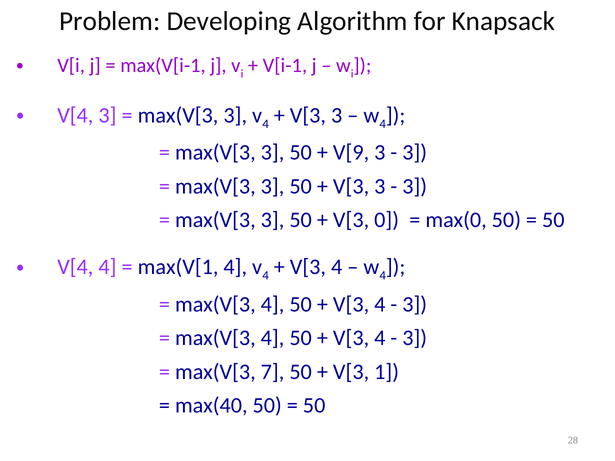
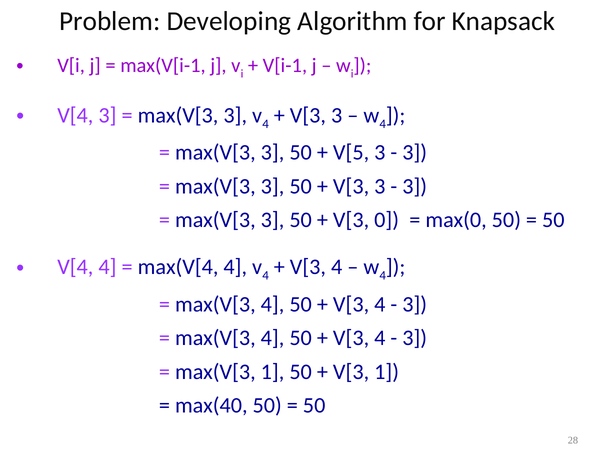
V[9: V[9 -> V[5 (351, 153)
max(V[1: max(V[1 -> max(V[4 (178, 267)
max(V[3 7: 7 -> 1 (273, 372)
